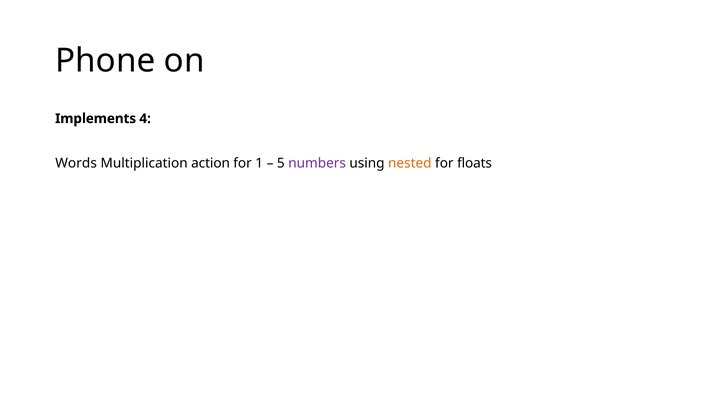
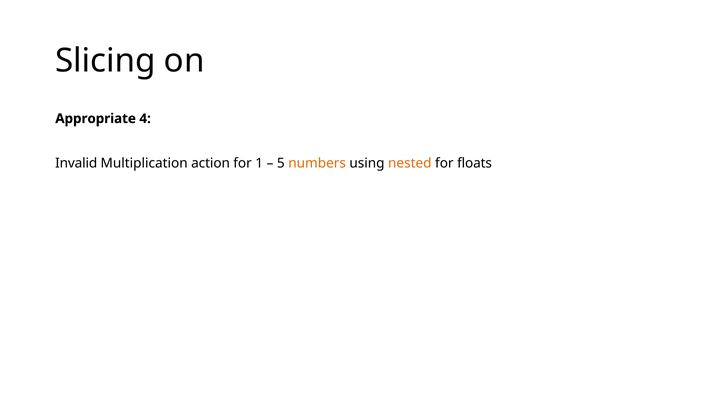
Phone: Phone -> Slicing (105, 61)
Implements: Implements -> Appropriate (96, 119)
Words: Words -> Invalid (76, 163)
numbers colour: purple -> orange (317, 163)
